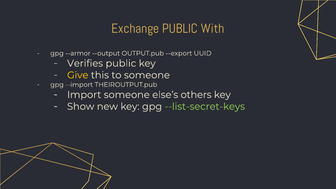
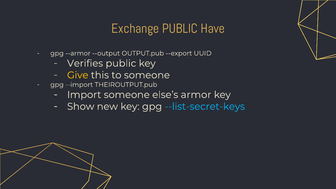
With: With -> Have (213, 29)
others: others -> armor (196, 95)
--list-secret-keys colour: light green -> light blue (205, 106)
